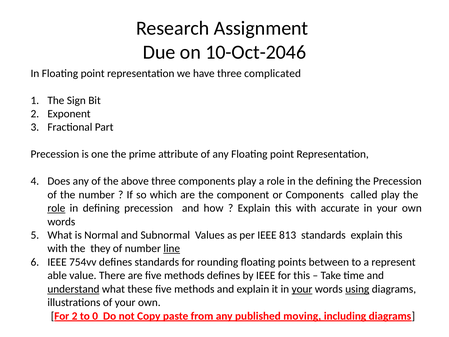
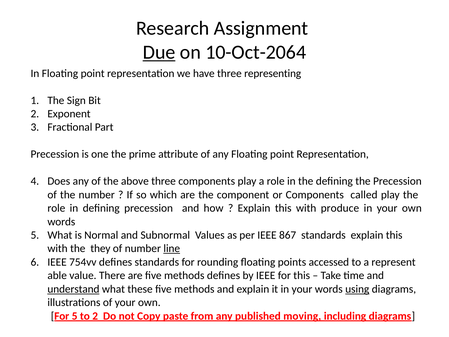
Due underline: none -> present (159, 52)
10-Oct-2046: 10-Oct-2046 -> 10-Oct-2064 (256, 52)
complicated: complicated -> representing (273, 73)
role underline: present -> none (56, 208)
accurate: accurate -> produce (340, 208)
813: 813 -> 867 (288, 235)
between: between -> accessed (329, 262)
your underline: present -> none (302, 289)
For 2: 2 -> 5 (75, 316)
to 0: 0 -> 2 (95, 316)
